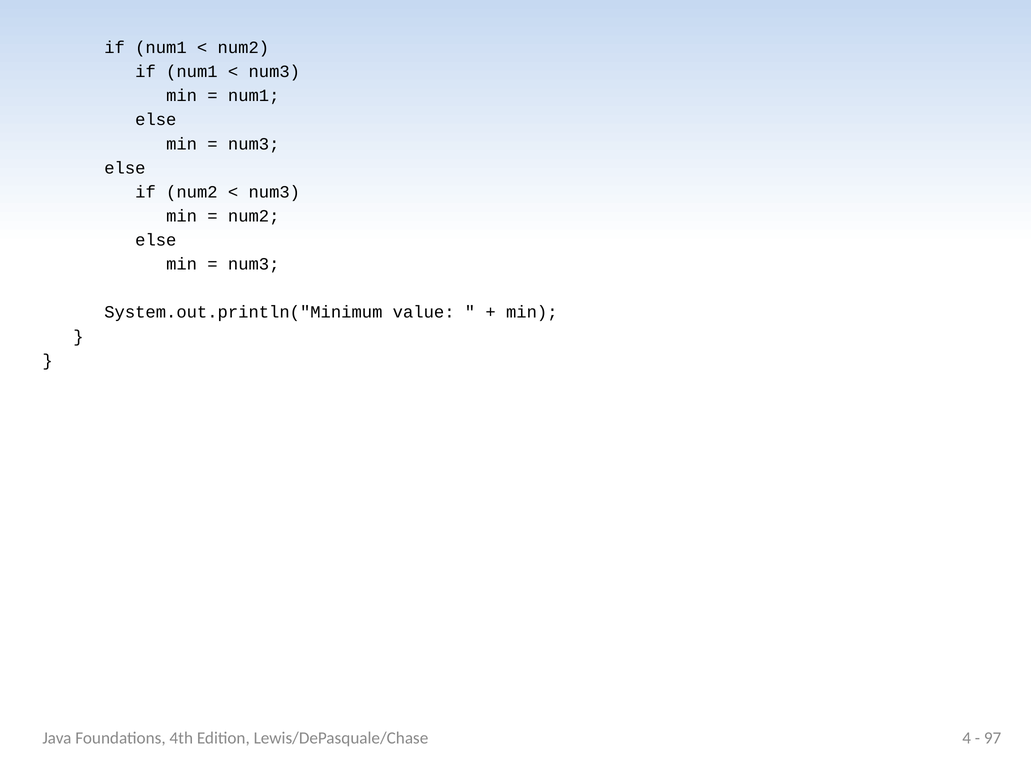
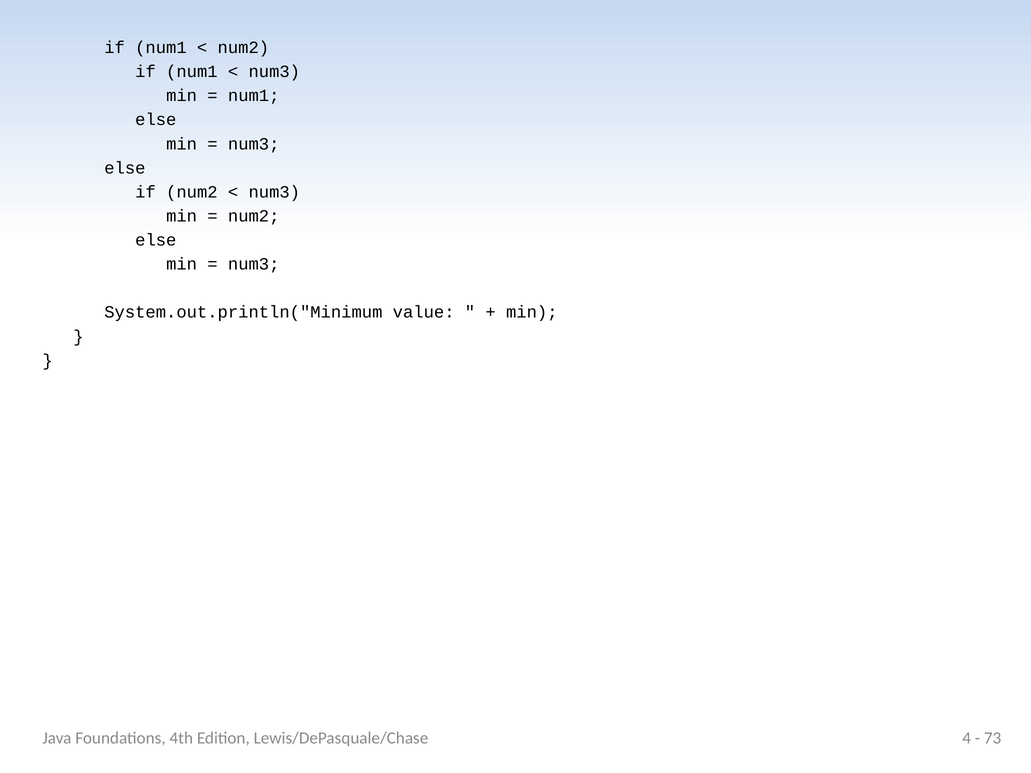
97: 97 -> 73 (993, 738)
